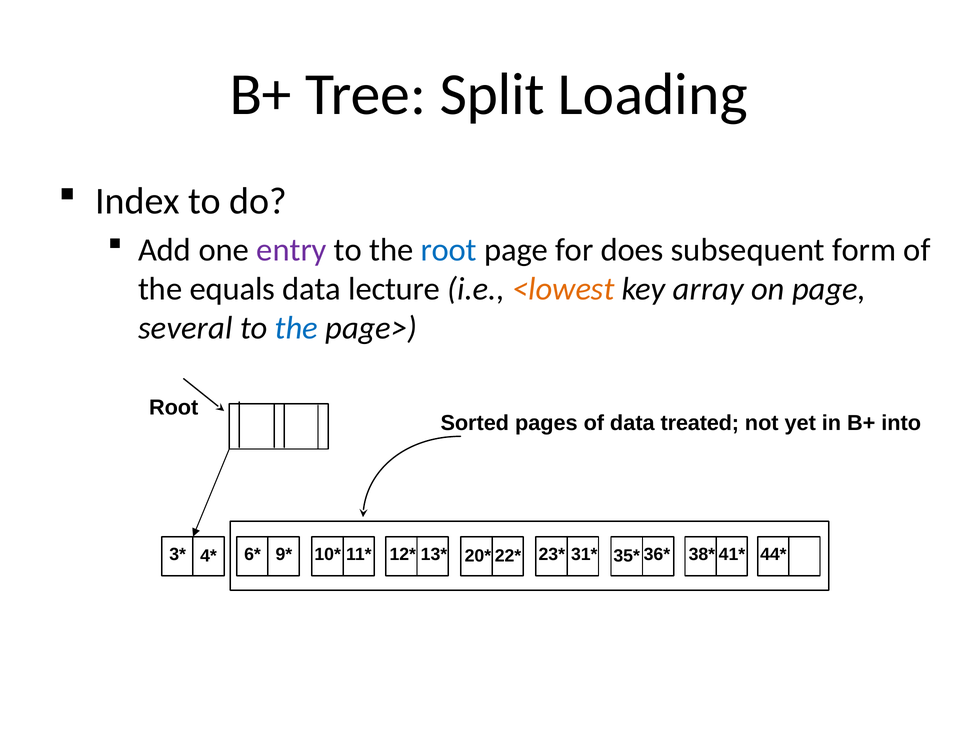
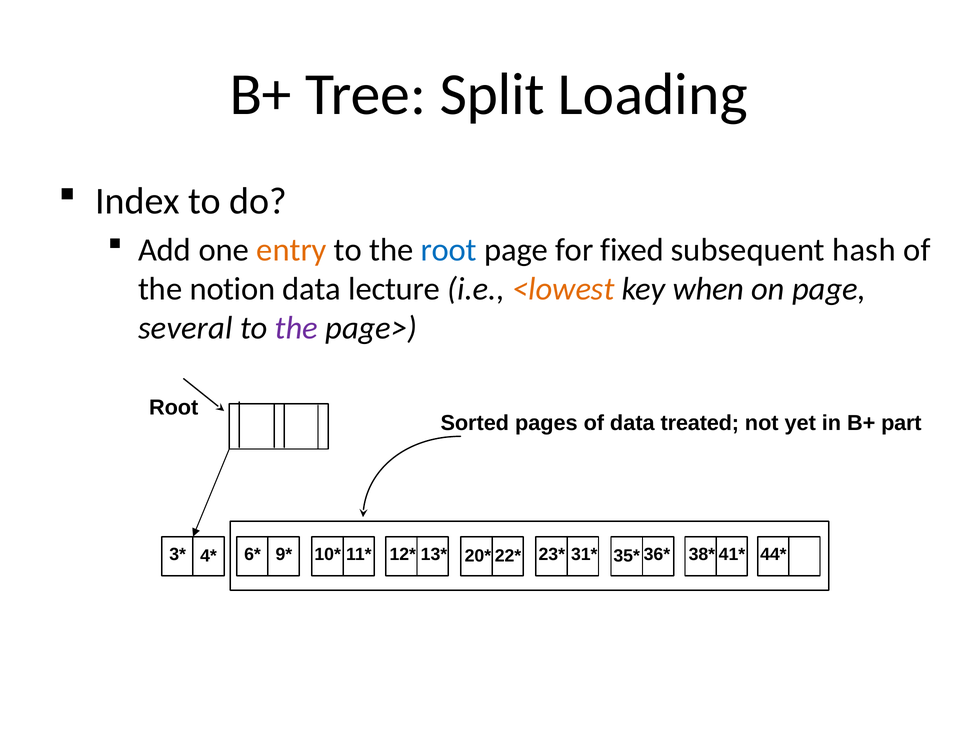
entry colour: purple -> orange (291, 250)
does: does -> fixed (632, 250)
form: form -> hash (864, 250)
equals: equals -> notion (232, 289)
array: array -> when (709, 289)
the colour: blue -> purple (296, 328)
into: into -> part (901, 423)
